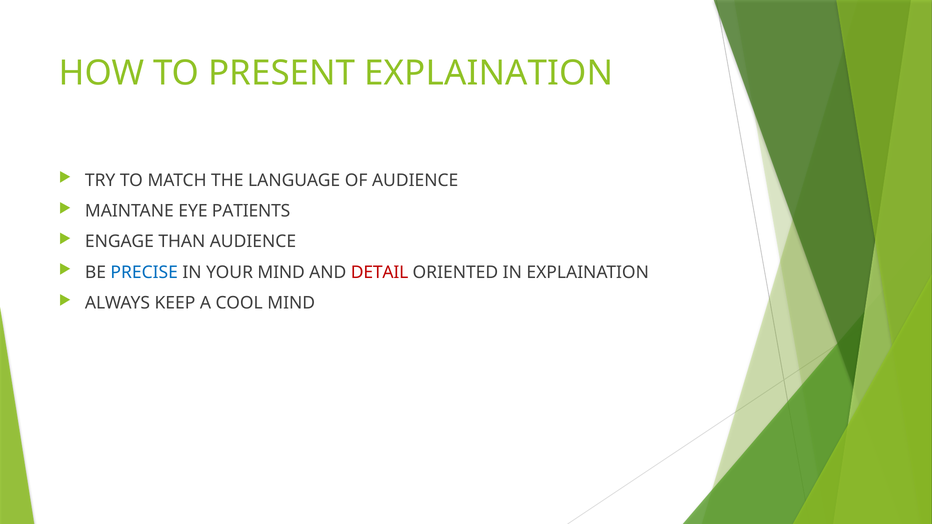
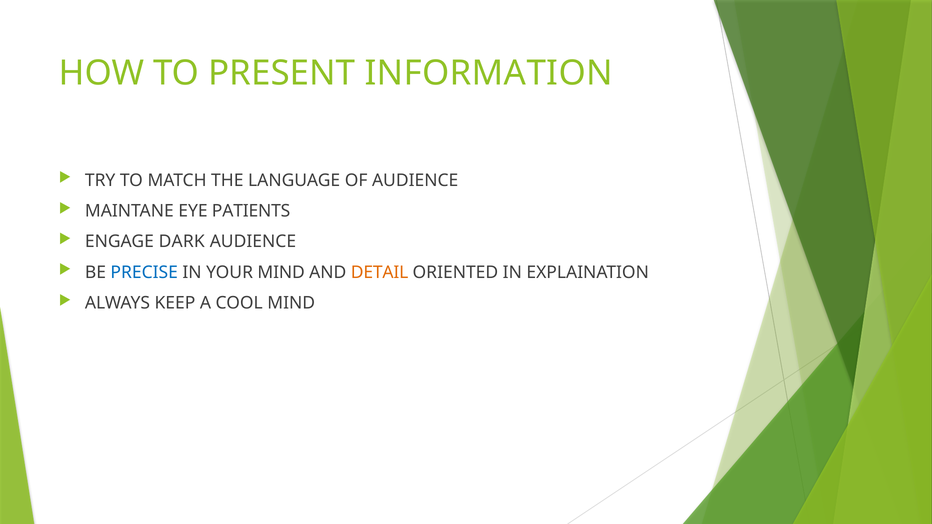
PRESENT EXPLAINATION: EXPLAINATION -> INFORMATION (489, 74)
THAN: THAN -> DARK (182, 242)
DETAIL colour: red -> orange (380, 272)
